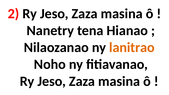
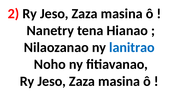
lanitrao colour: orange -> blue (132, 47)
